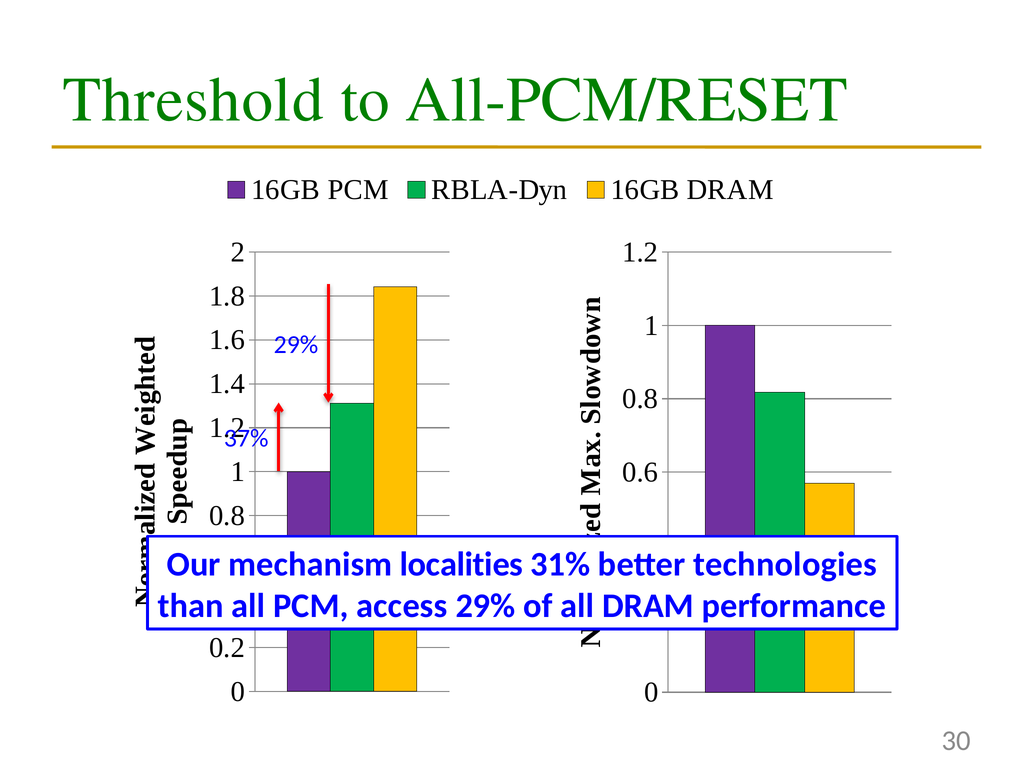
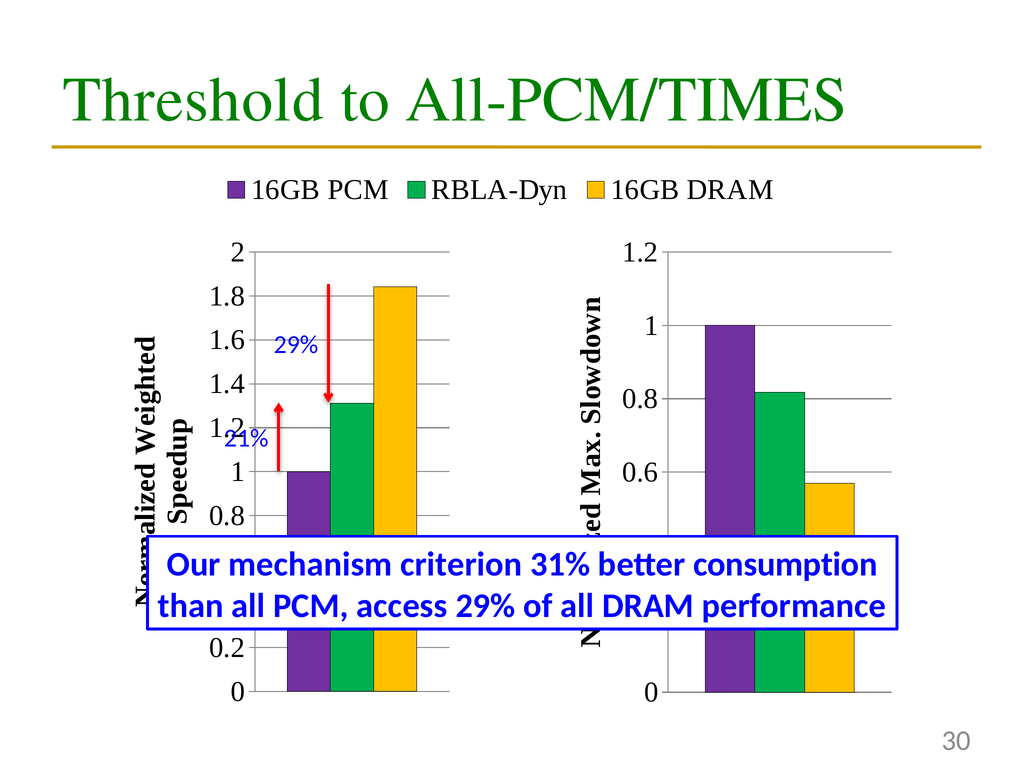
All-PCM/RESET: All-PCM/RESET -> All-PCM/TIMES (626, 100)
37%: 37% -> 21% (246, 438)
localities: localities -> criterion (461, 564)
technologies: technologies -> consumption (785, 564)
